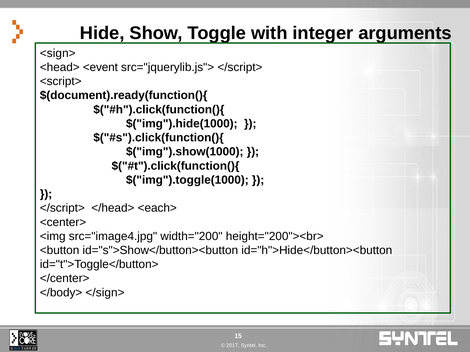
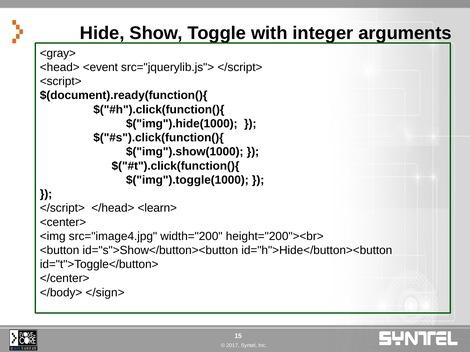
<sign>: <sign> -> <gray> (58, 53)
<each>: <each> -> <learn> (157, 208)
